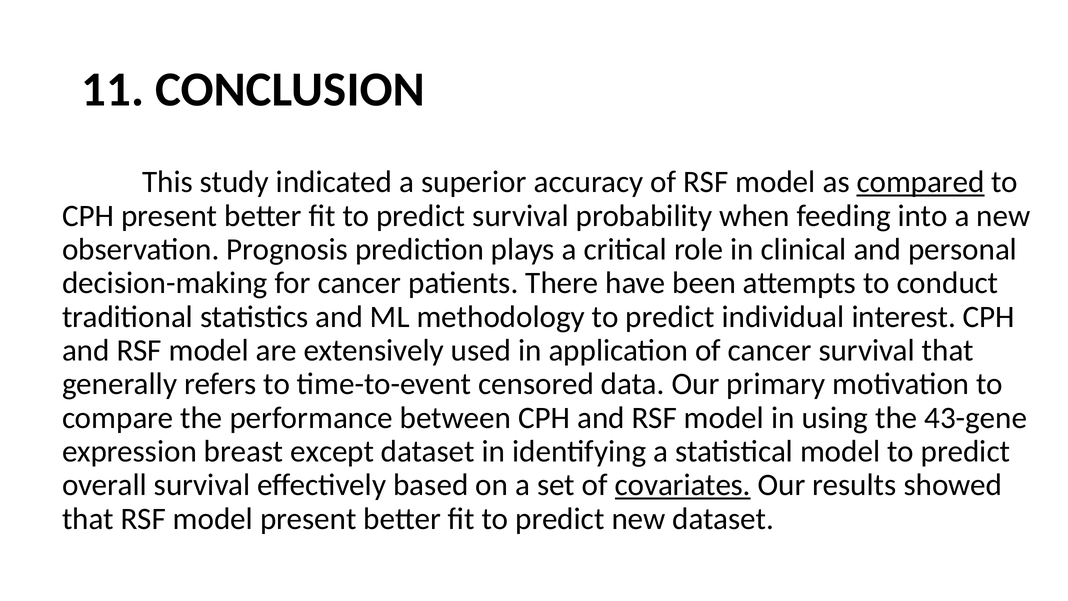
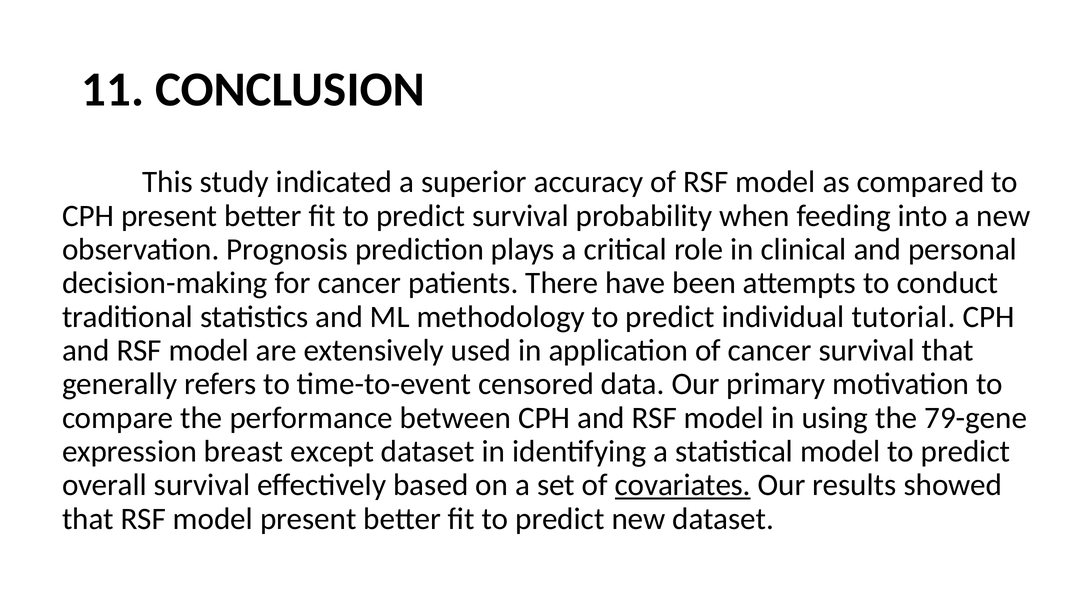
compared underline: present -> none (921, 182)
interest: interest -> tutorial (903, 317)
43-gene: 43-gene -> 79-gene (976, 418)
